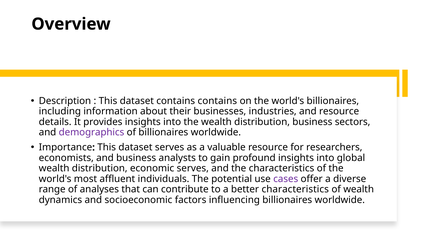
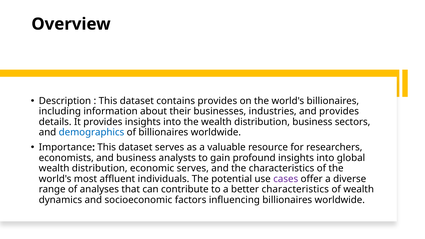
contains contains: contains -> provides (217, 101)
and resource: resource -> provides (339, 111)
demographics colour: purple -> blue (91, 132)
